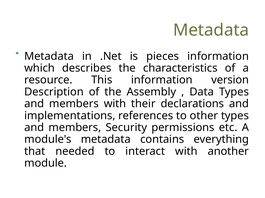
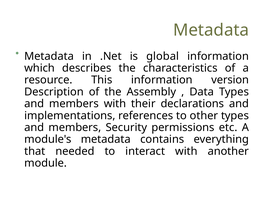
pieces: pieces -> global (163, 56)
